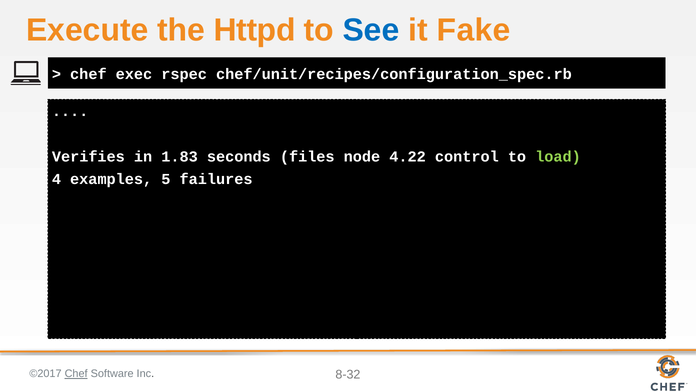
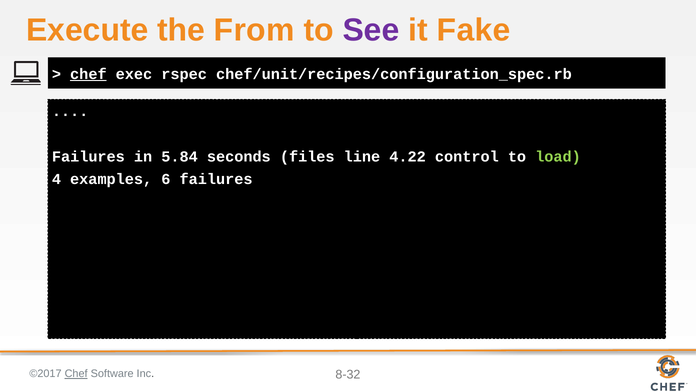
Httpd: Httpd -> From (254, 30)
See colour: blue -> purple (371, 30)
chef underline: none -> present (88, 74)
Verifies: Verifies -> Failures (88, 157)
1.83: 1.83 -> 5.84 (180, 157)
node: node -> line (362, 157)
5: 5 -> 6 (166, 179)
